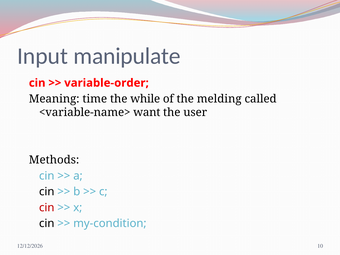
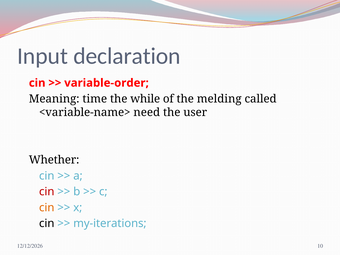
manipulate: manipulate -> declaration (127, 56)
want: want -> need (147, 112)
Methods: Methods -> Whether (54, 160)
cin colour: black -> red (47, 192)
cin colour: red -> orange (47, 208)
my-condition: my-condition -> my-iterations (110, 223)
